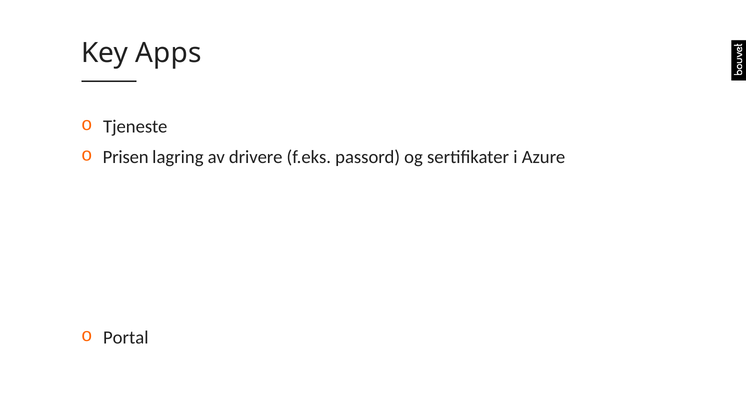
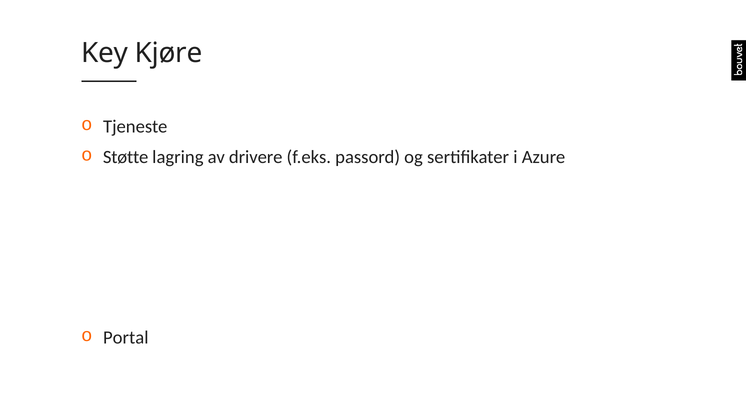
Apps: Apps -> Kjøre (168, 53)
Prisen: Prisen -> Støtte (126, 157)
